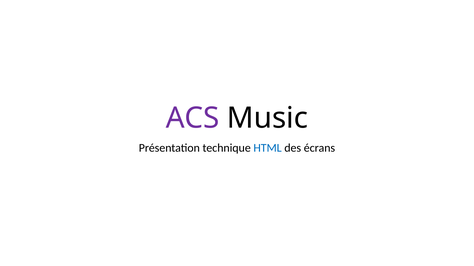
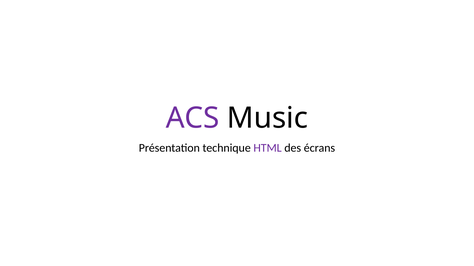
HTML colour: blue -> purple (268, 148)
